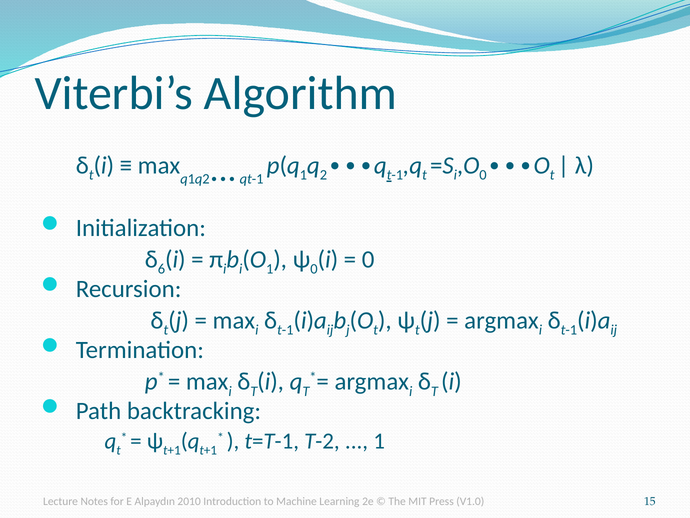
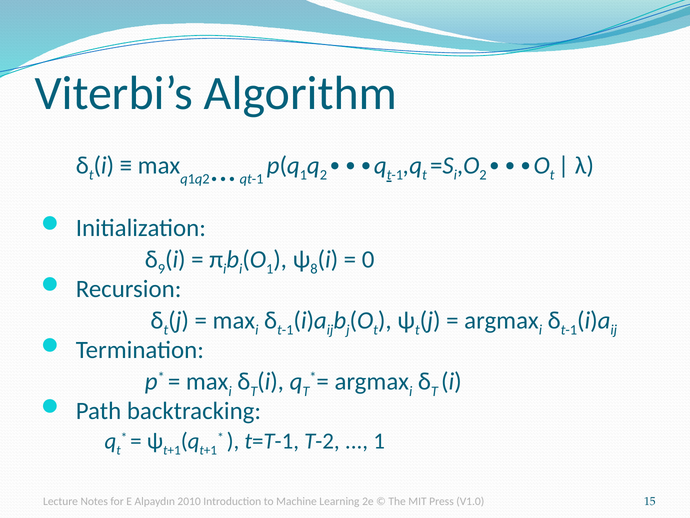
0: 0 -> 2 (483, 175)
6: 6 -> 9 (161, 269)
0: 0 -> 8 (314, 269)
